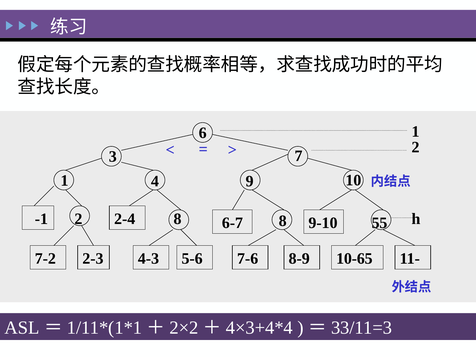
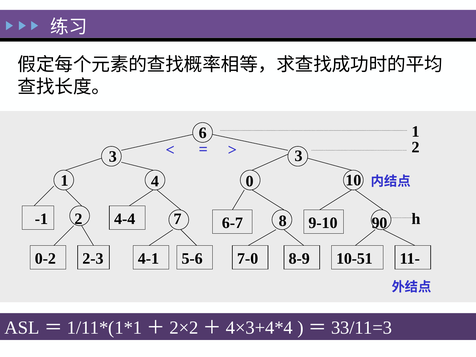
3 7: 7 -> 3 (299, 156)
9: 9 -> 0 (250, 181)
2-4: 2-4 -> 4-4 (125, 219)
2 8: 8 -> 7 (178, 219)
55: 55 -> 90 (379, 223)
7-2: 7-2 -> 0-2 (45, 258)
4-3: 4-3 -> 4-1 (148, 258)
7-6: 7-6 -> 7-0 (248, 258)
10-65: 10-65 -> 10-51 (354, 258)
